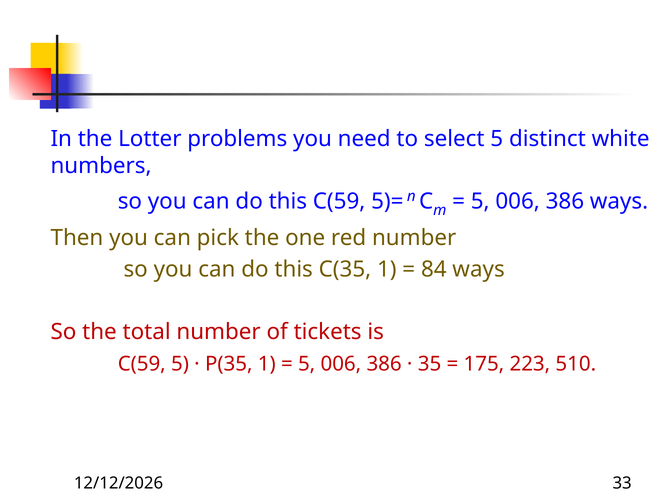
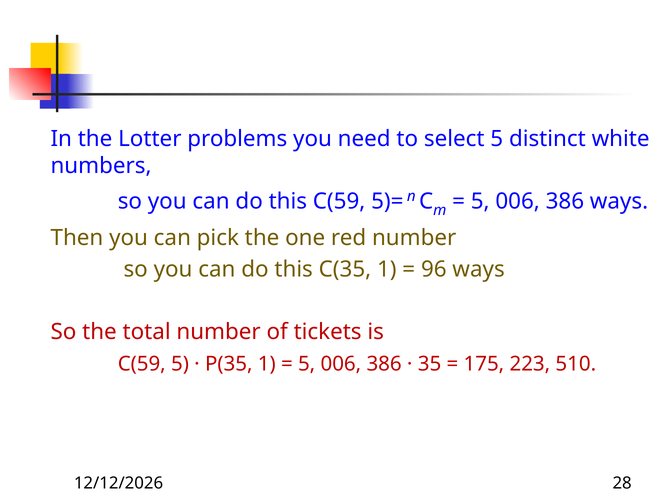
84: 84 -> 96 (434, 269)
33: 33 -> 28 (622, 483)
